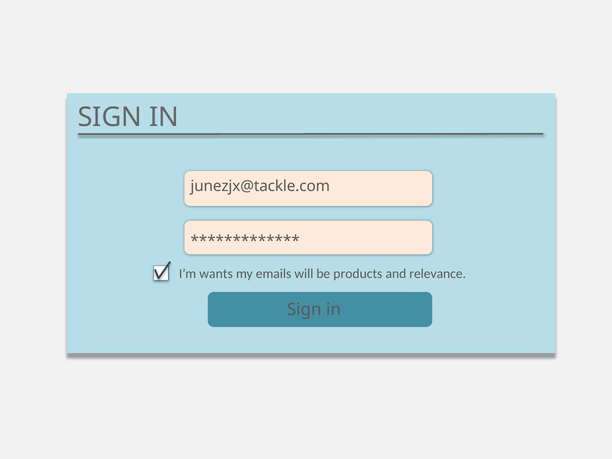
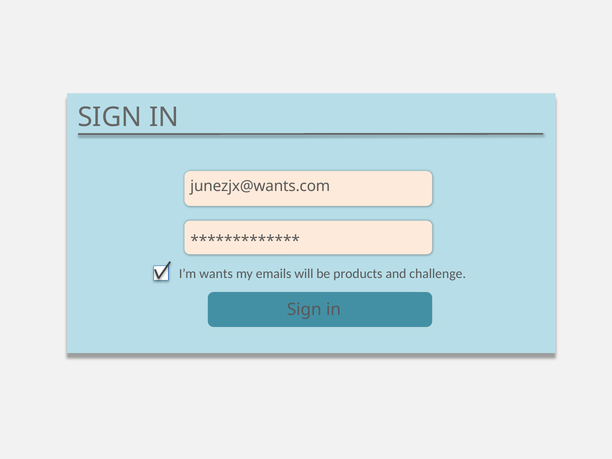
junezjx@tackle.com: junezjx@tackle.com -> junezjx@wants.com (260, 186)
relevance: relevance -> challenge (438, 274)
